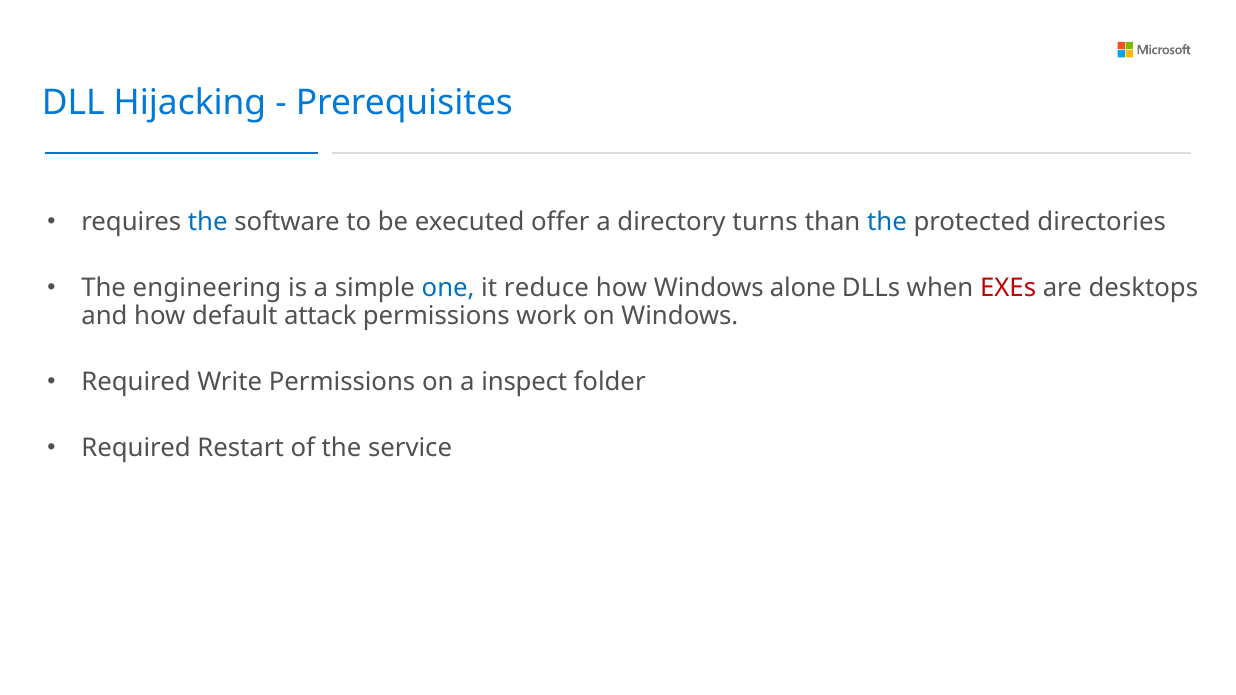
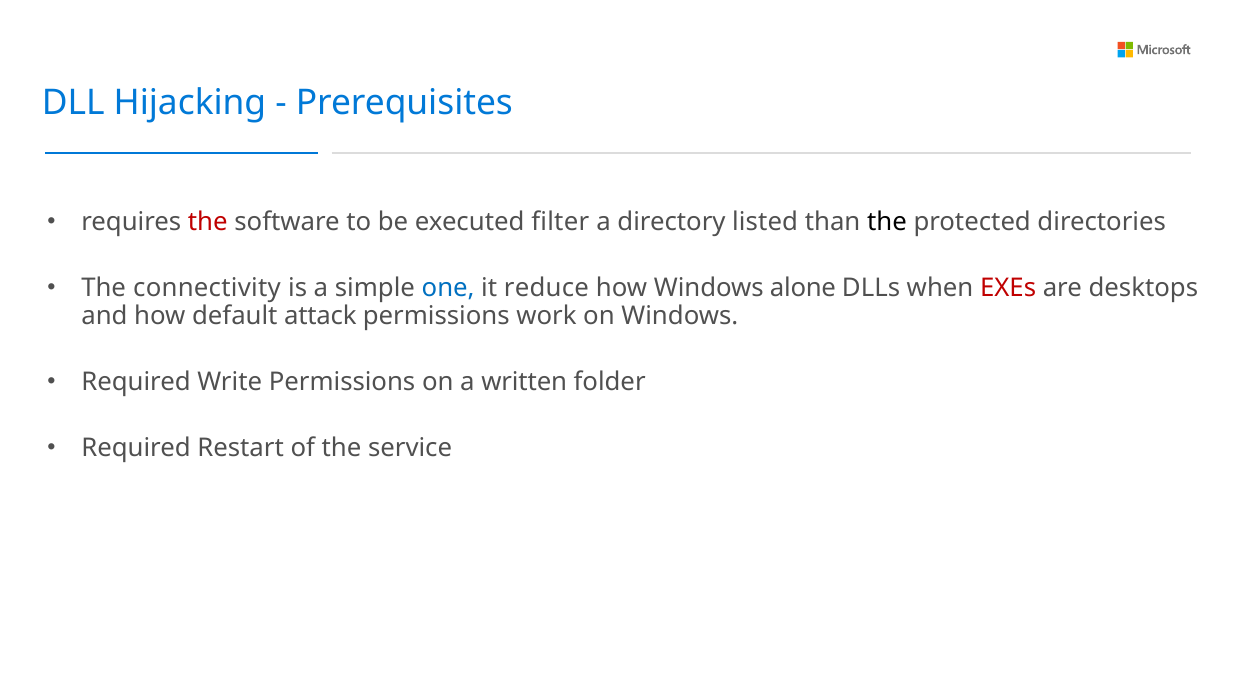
the colour: blue -> red (208, 222)
offer: offer -> filter (560, 222)
turns: turns -> listed (765, 222)
the colour: blue -> black (887, 222)
engineering: engineering -> connectivity (207, 288)
inspect: inspect -> written (524, 382)
